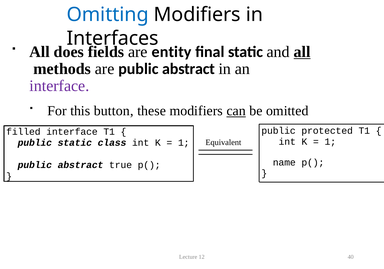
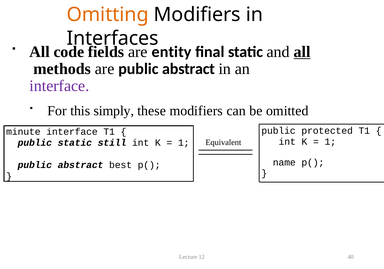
Omitting colour: blue -> orange (108, 15)
does: does -> code (69, 52)
button: button -> simply (114, 111)
can underline: present -> none (236, 111)
filled: filled -> minute (23, 132)
class: class -> still (112, 143)
true: true -> best (121, 165)
